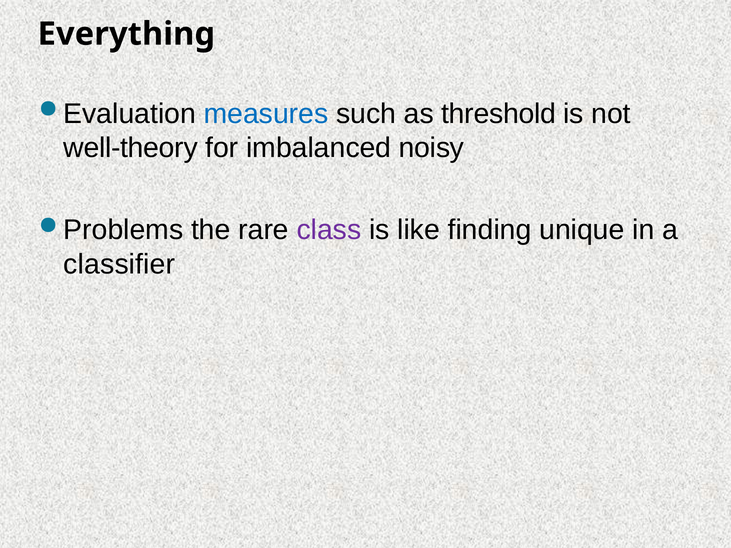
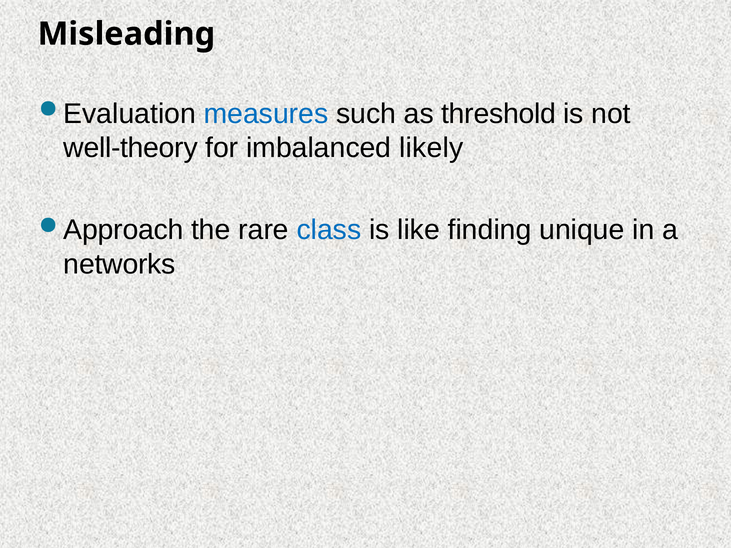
Everything: Everything -> Misleading (126, 34)
noisy: noisy -> likely (431, 148)
Problems: Problems -> Approach (123, 230)
class colour: purple -> blue (329, 230)
classifier: classifier -> networks (119, 264)
